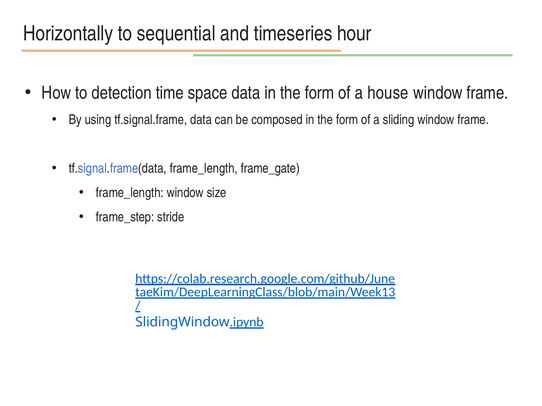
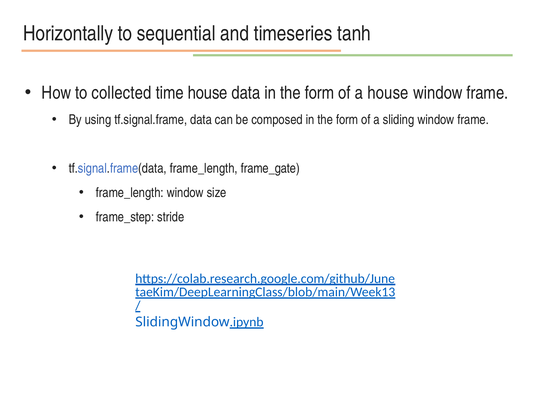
hour: hour -> tanh (354, 34)
detection: detection -> collected (122, 93)
time space: space -> house (208, 93)
